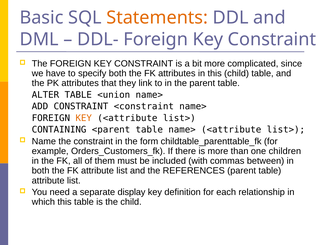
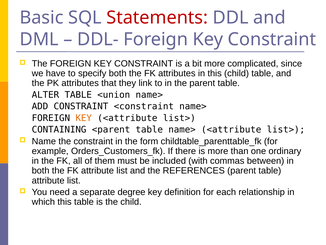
Statements colour: orange -> red (157, 18)
children: children -> ordinary (285, 151)
display: display -> degree (131, 192)
